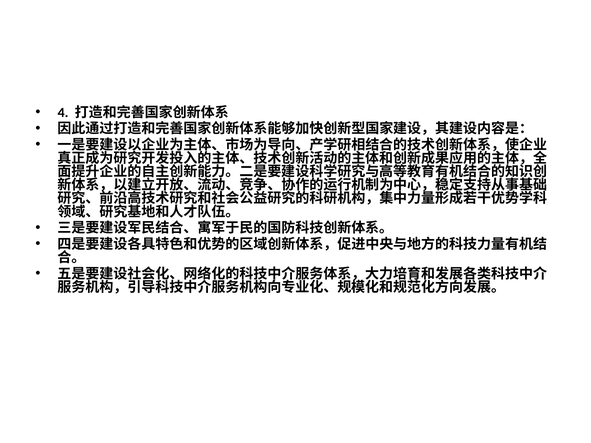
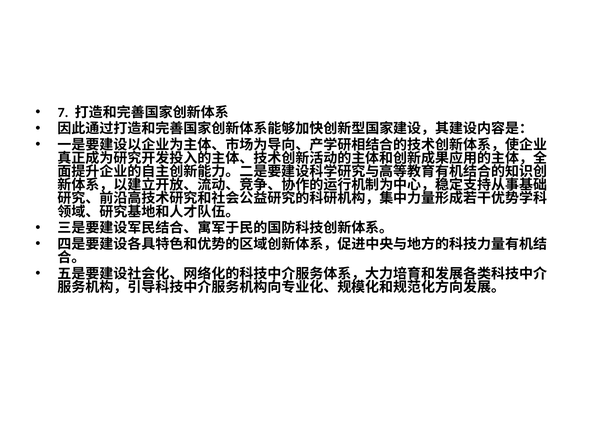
4: 4 -> 7 (63, 112)
